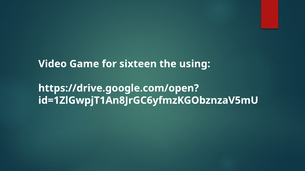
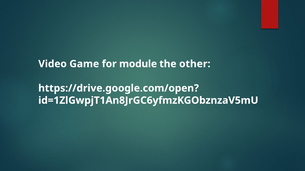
sixteen: sixteen -> module (138, 64)
using: using -> other (195, 64)
